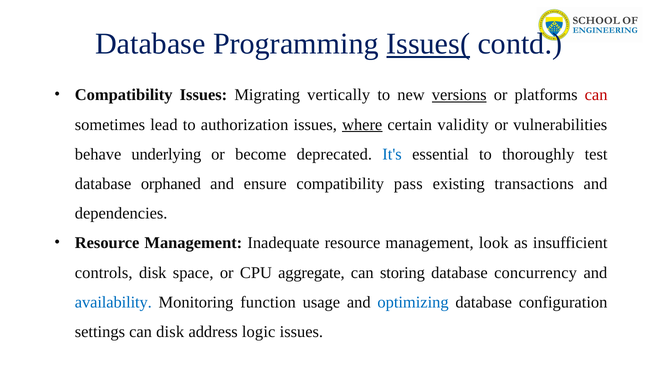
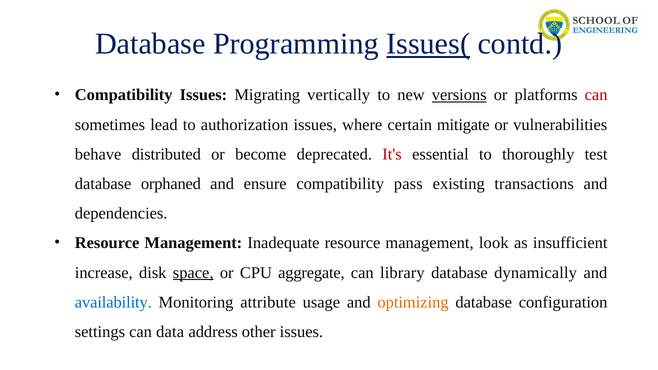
where underline: present -> none (362, 125)
validity: validity -> mitigate (463, 125)
underlying: underlying -> distributed (166, 154)
It's colour: blue -> red (392, 154)
controls: controls -> increase (104, 273)
space underline: none -> present (193, 273)
storing: storing -> library (402, 273)
concurrency: concurrency -> dynamically (536, 273)
function: function -> attribute (268, 302)
optimizing colour: blue -> orange (413, 302)
can disk: disk -> data (170, 332)
logic: logic -> other (259, 332)
